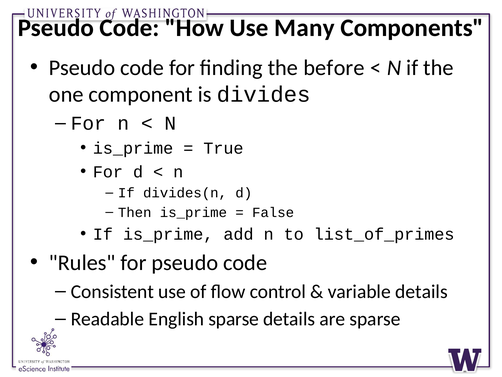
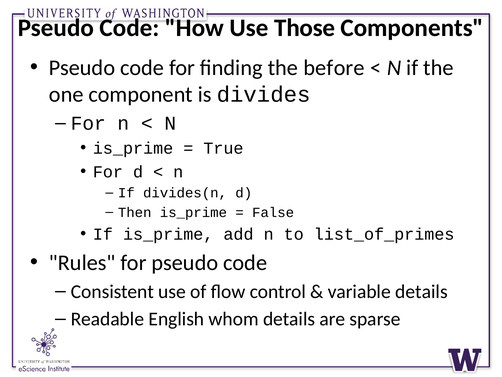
Many: Many -> Those (305, 28)
English sparse: sparse -> whom (234, 319)
